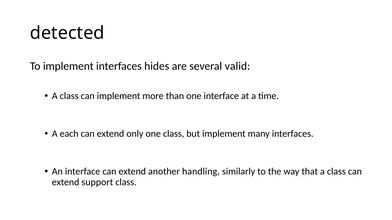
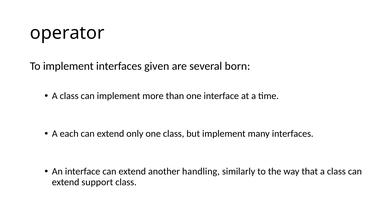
detected: detected -> operator (67, 33)
hides: hides -> given (157, 66)
valid: valid -> born (237, 66)
